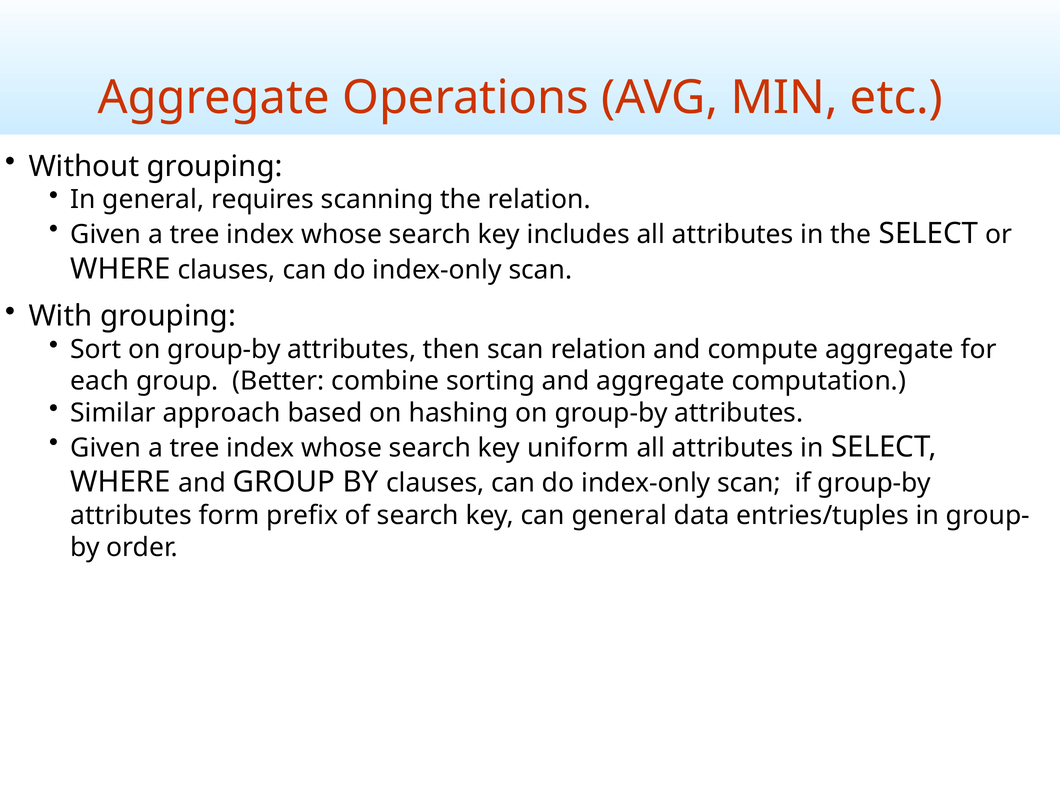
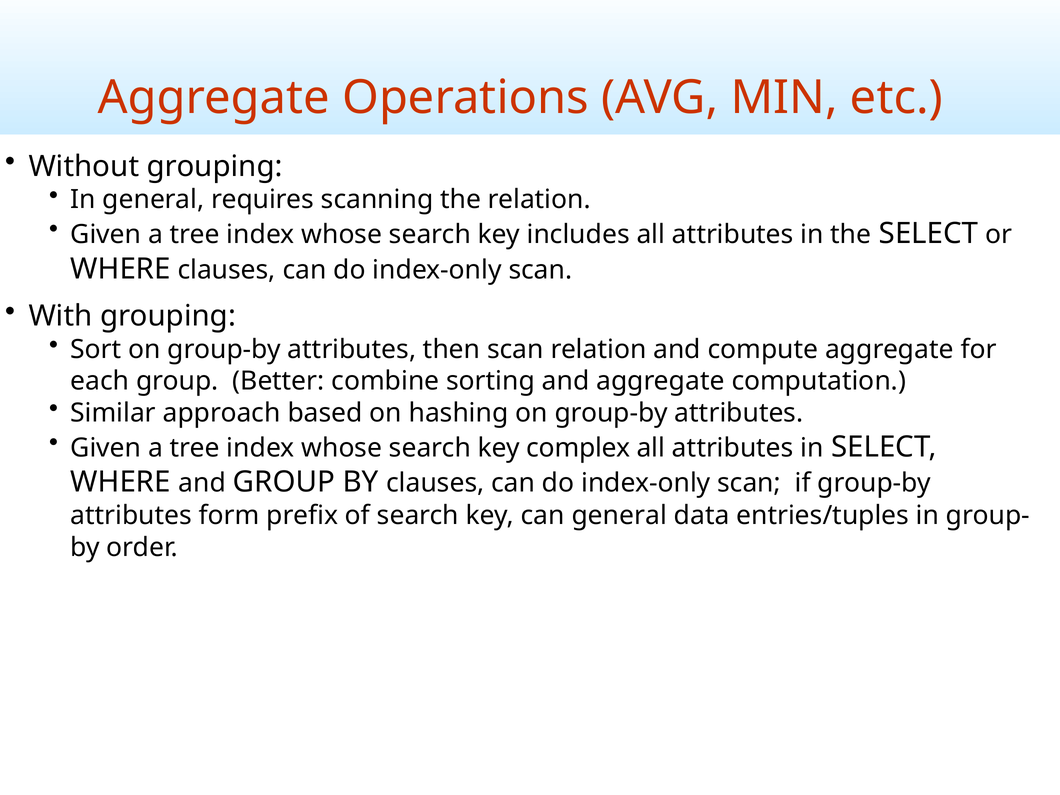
uniform: uniform -> complex (578, 448)
